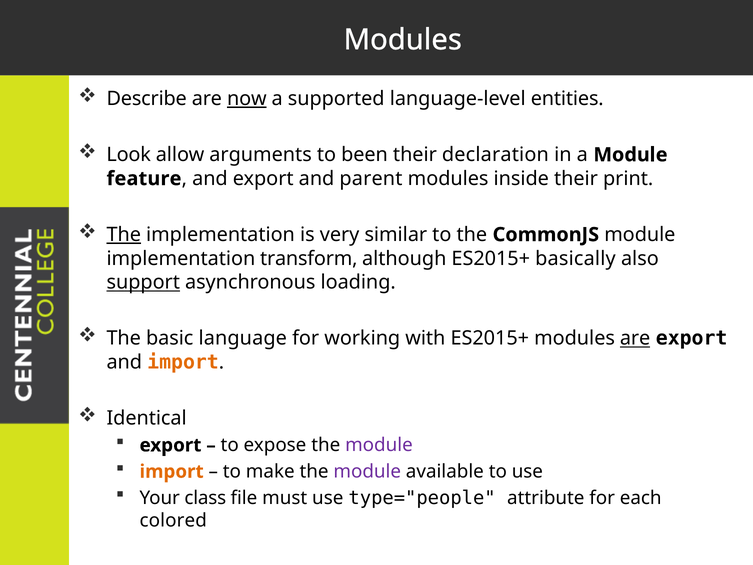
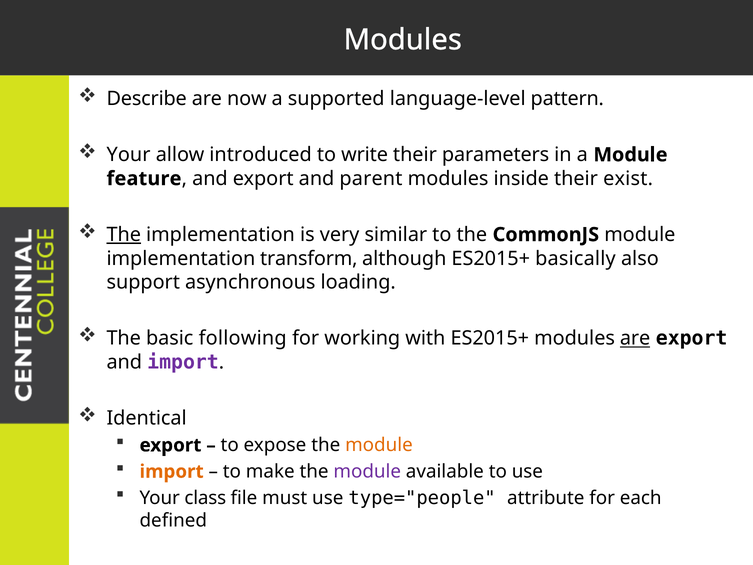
now underline: present -> none (247, 99)
entities: entities -> pattern (567, 99)
Look: Look -> Your (129, 155)
arguments: arguments -> introduced (261, 155)
been: been -> write (365, 155)
declaration: declaration -> parameters (496, 155)
print: print -> exist (628, 179)
support underline: present -> none (143, 282)
language: language -> following (243, 338)
import colour: orange -> purple (183, 362)
module colour: purple -> orange (379, 445)
colored: colored -> defined (173, 520)
